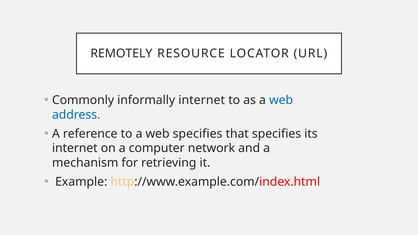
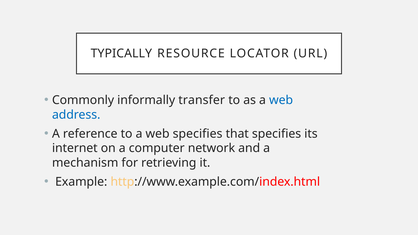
REMOTELY: REMOTELY -> TYPICALLY (121, 53)
informally internet: internet -> transfer (202, 100)
